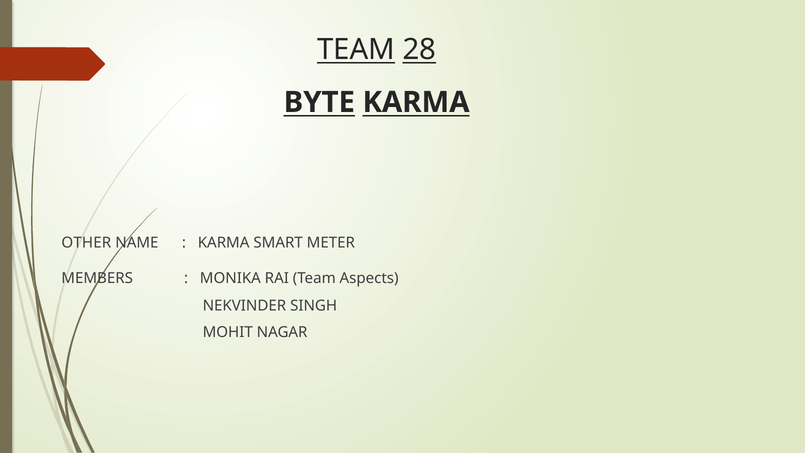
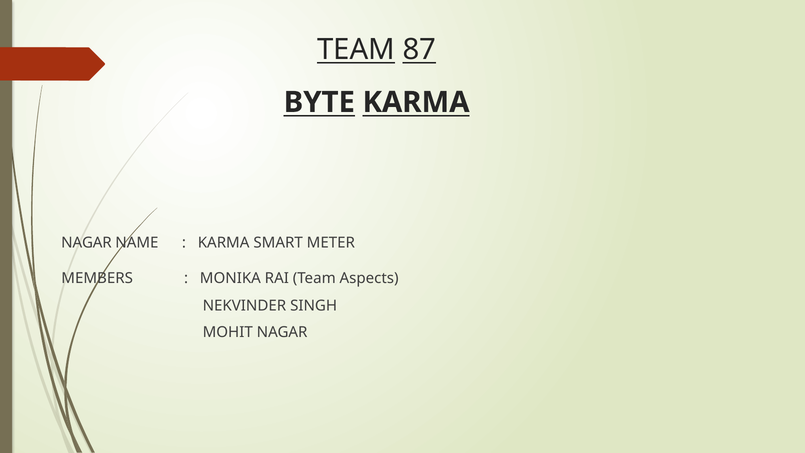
28: 28 -> 87 (419, 49)
OTHER: OTHER -> NAGAR (86, 243)
